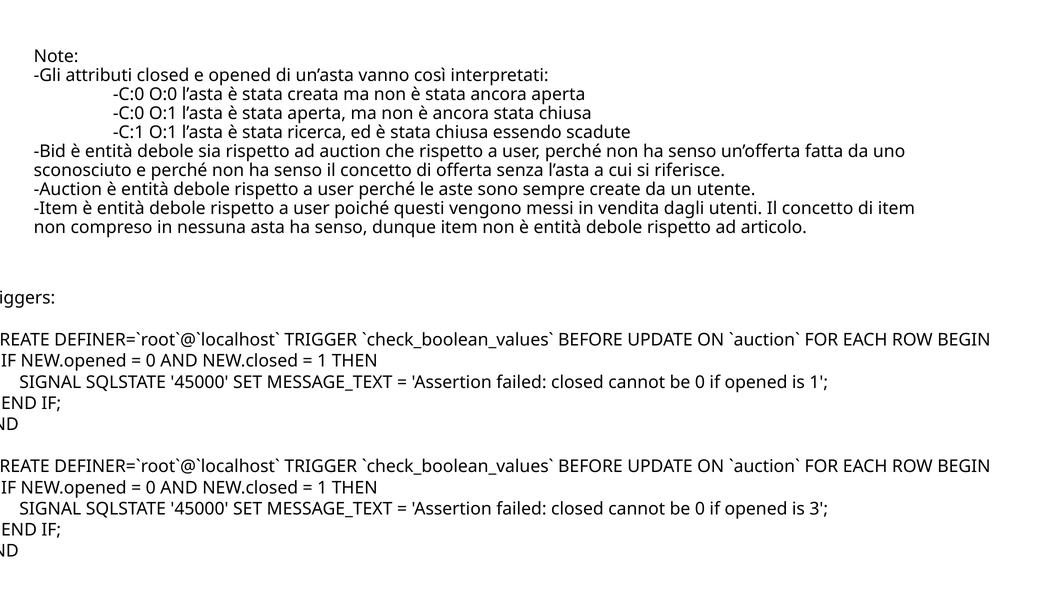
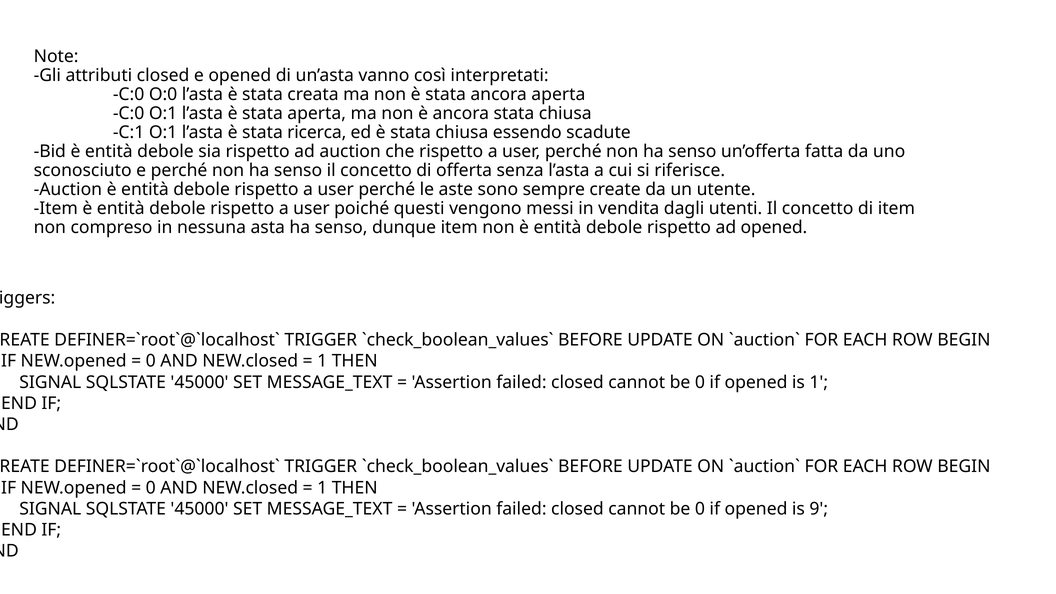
ad articolo: articolo -> opened (774, 227)
3: 3 -> 9 (819, 509)
